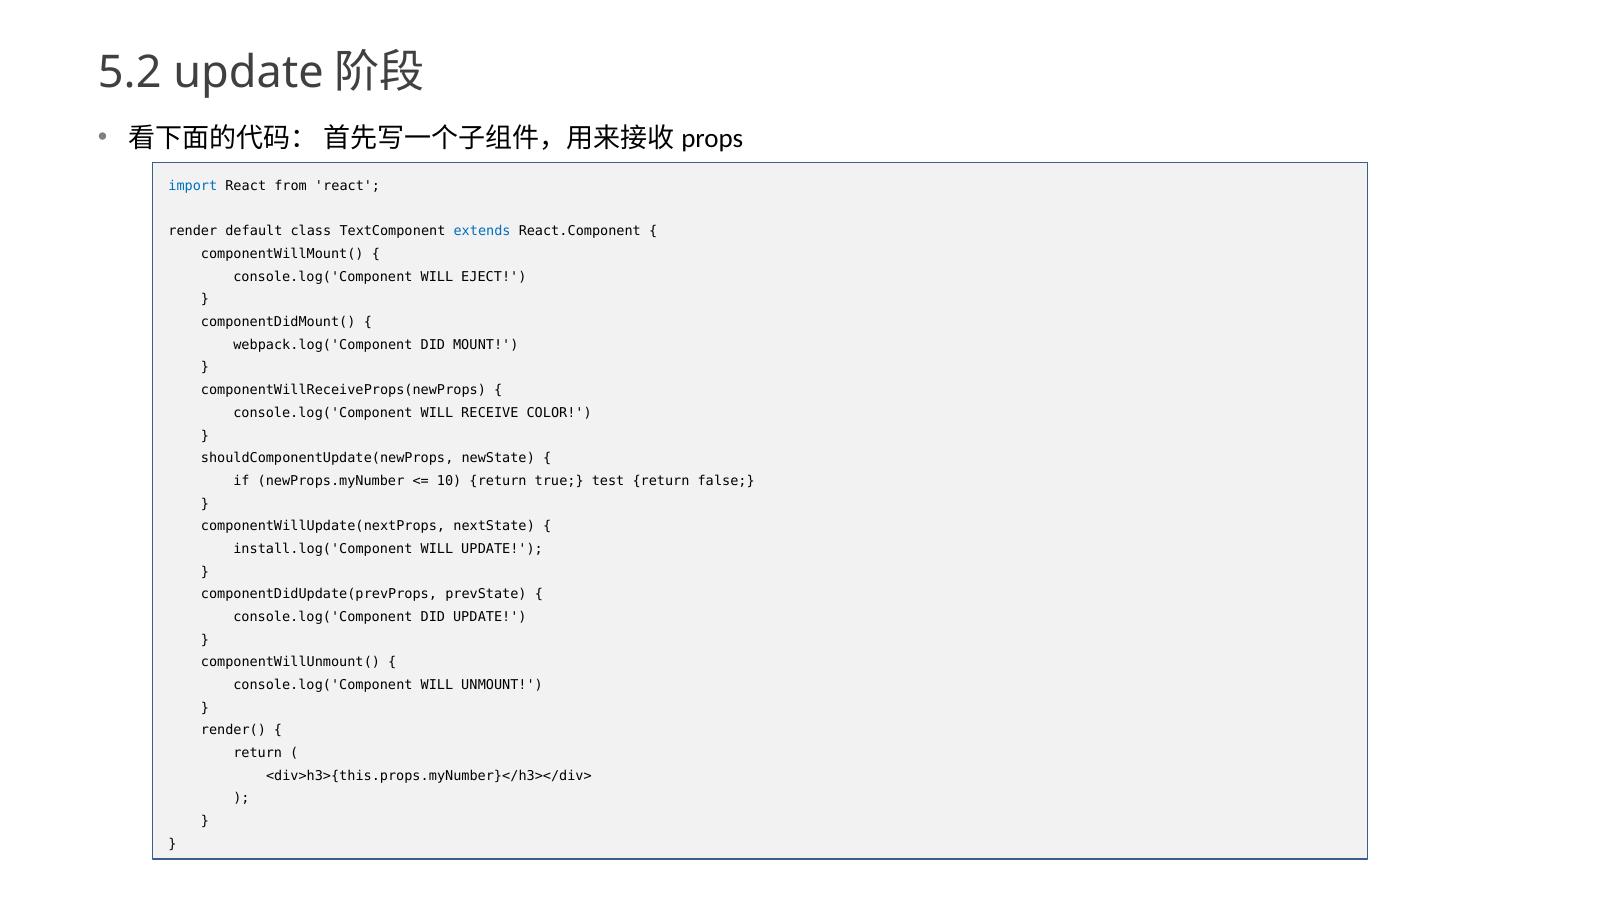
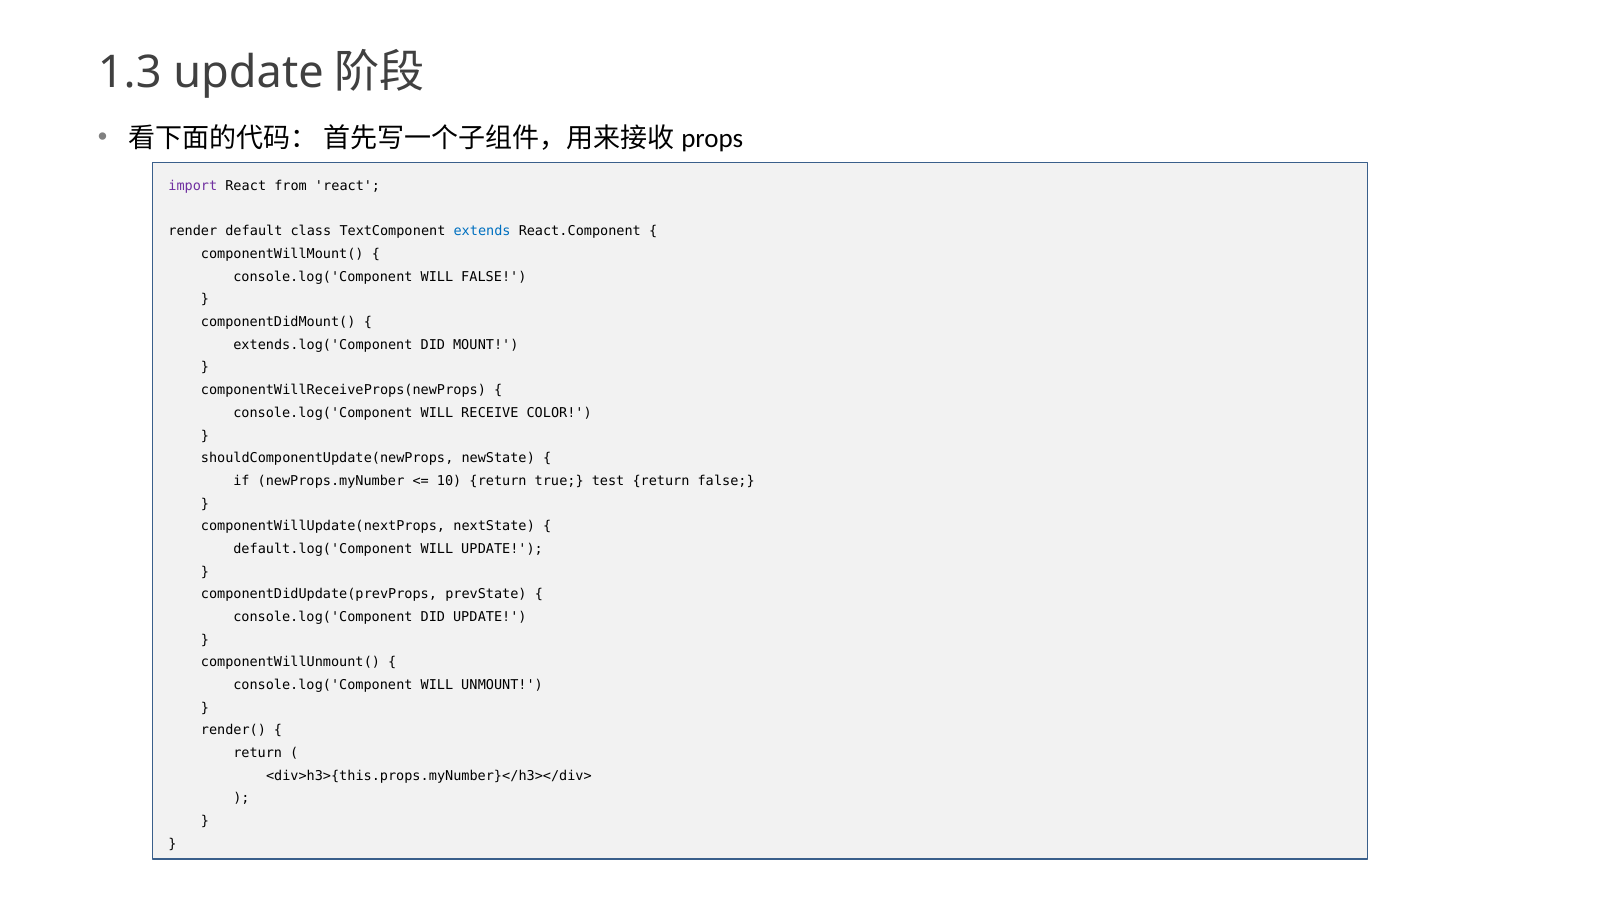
5.2: 5.2 -> 1.3 (130, 73)
import colour: blue -> purple (193, 186)
WILL EJECT: EJECT -> FALSE (494, 277)
webpack.log('Component: webpack.log('Component -> extends.log('Component (323, 345)
install.log('Component: install.log('Component -> default.log('Component (323, 549)
